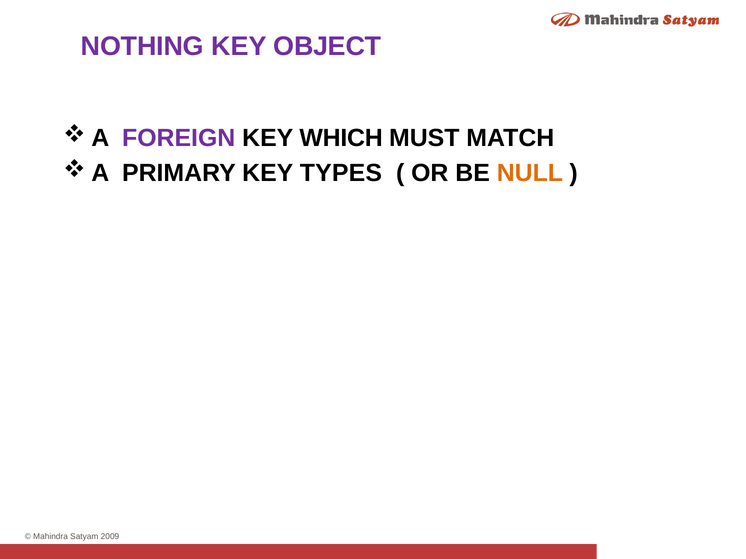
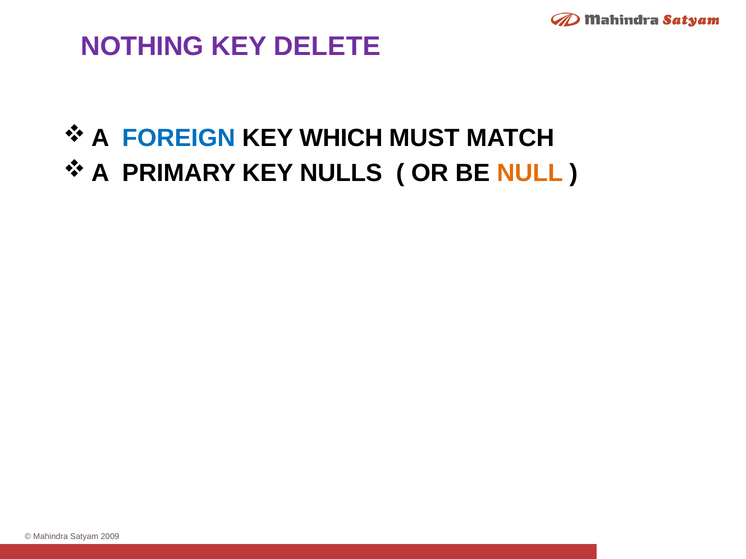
OBJECT: OBJECT -> DELETE (327, 47)
FOREIGN colour: purple -> blue (179, 138)
TYPES: TYPES -> NULLS (341, 173)
